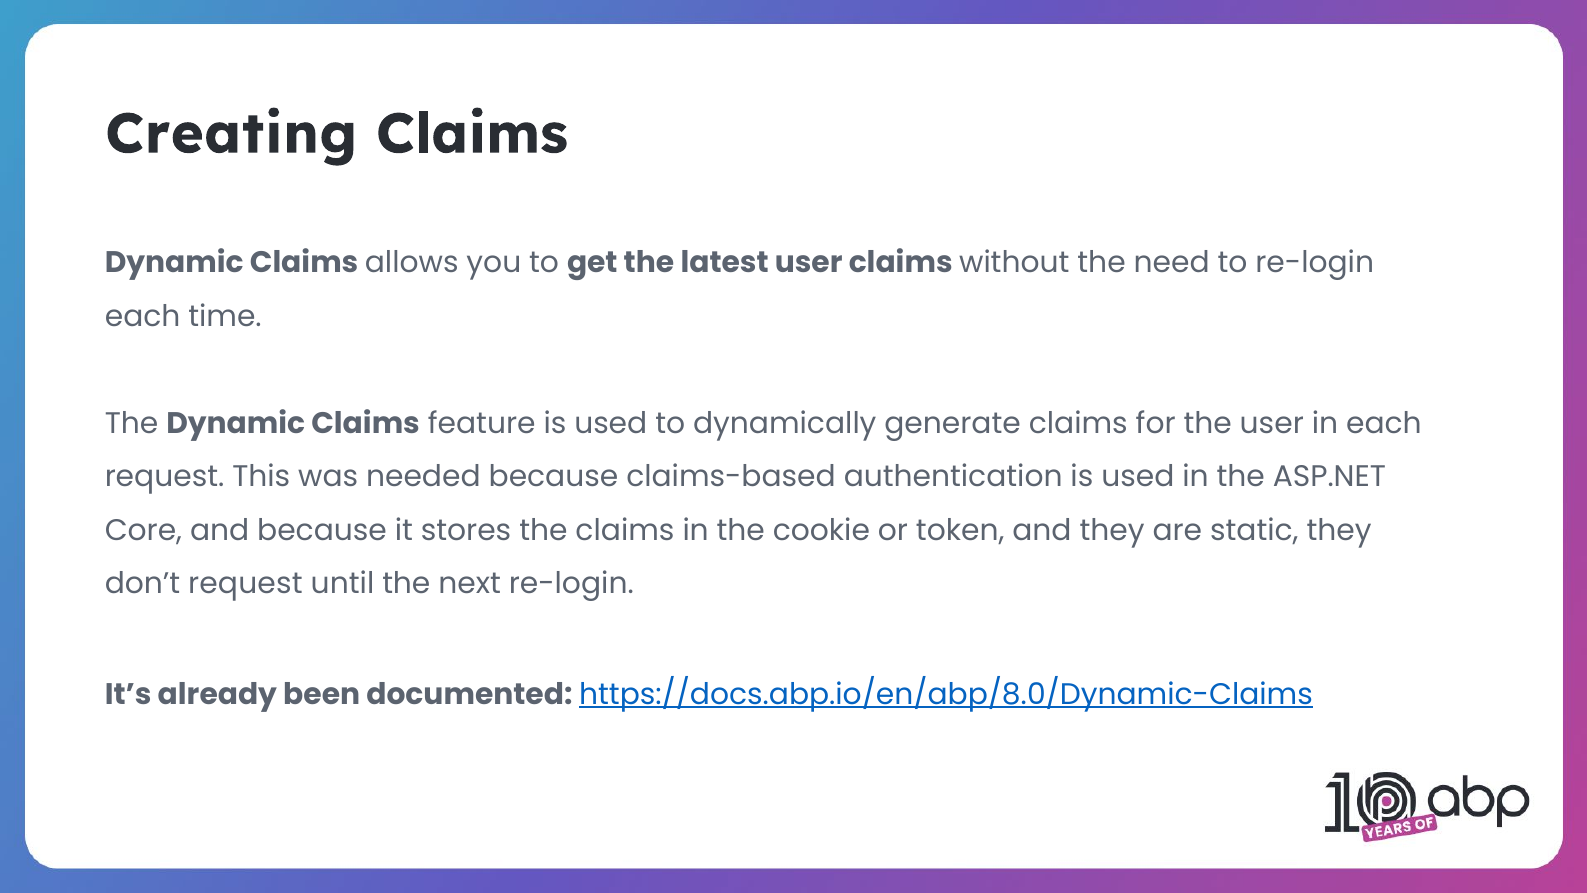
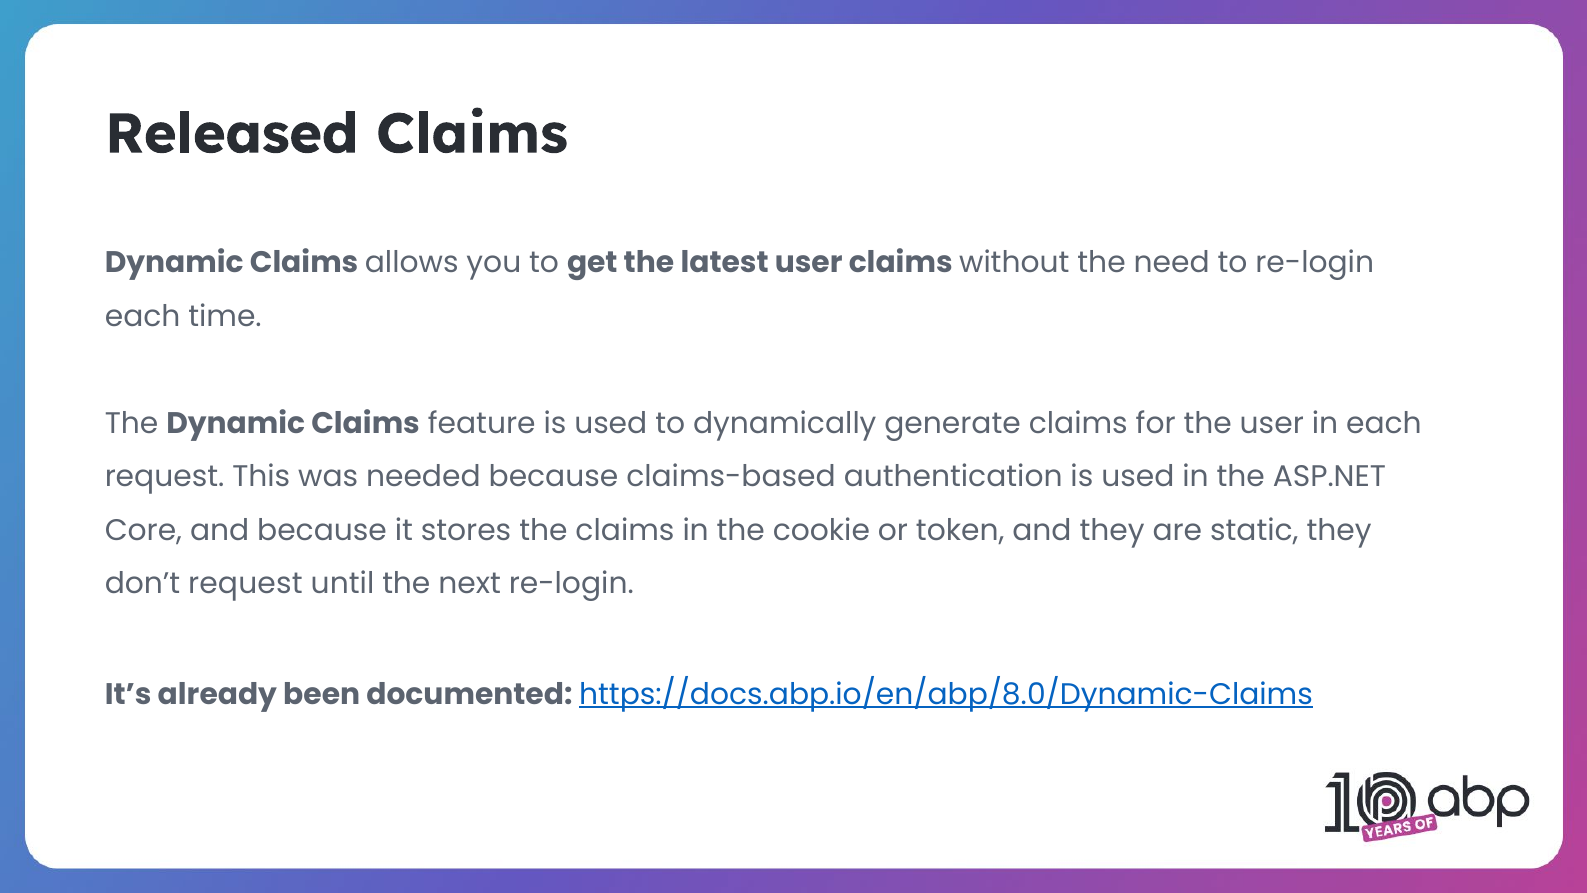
Creating: Creating -> Released (232, 134)
